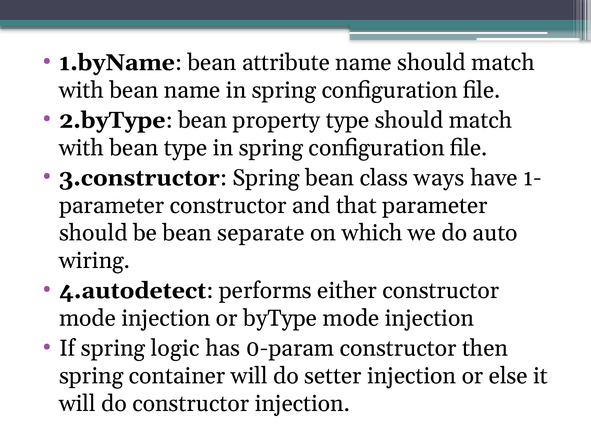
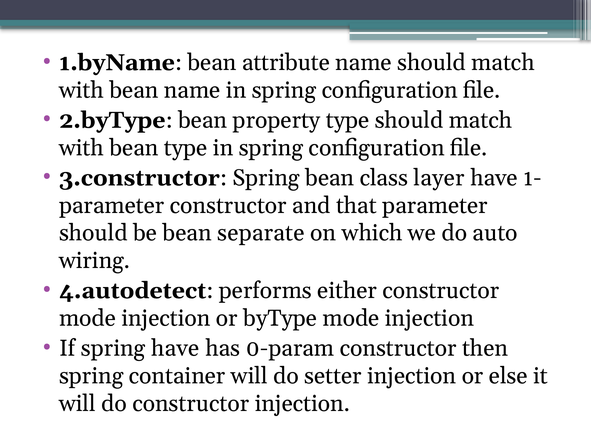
ways: ways -> layer (439, 178)
spring logic: logic -> have (175, 348)
